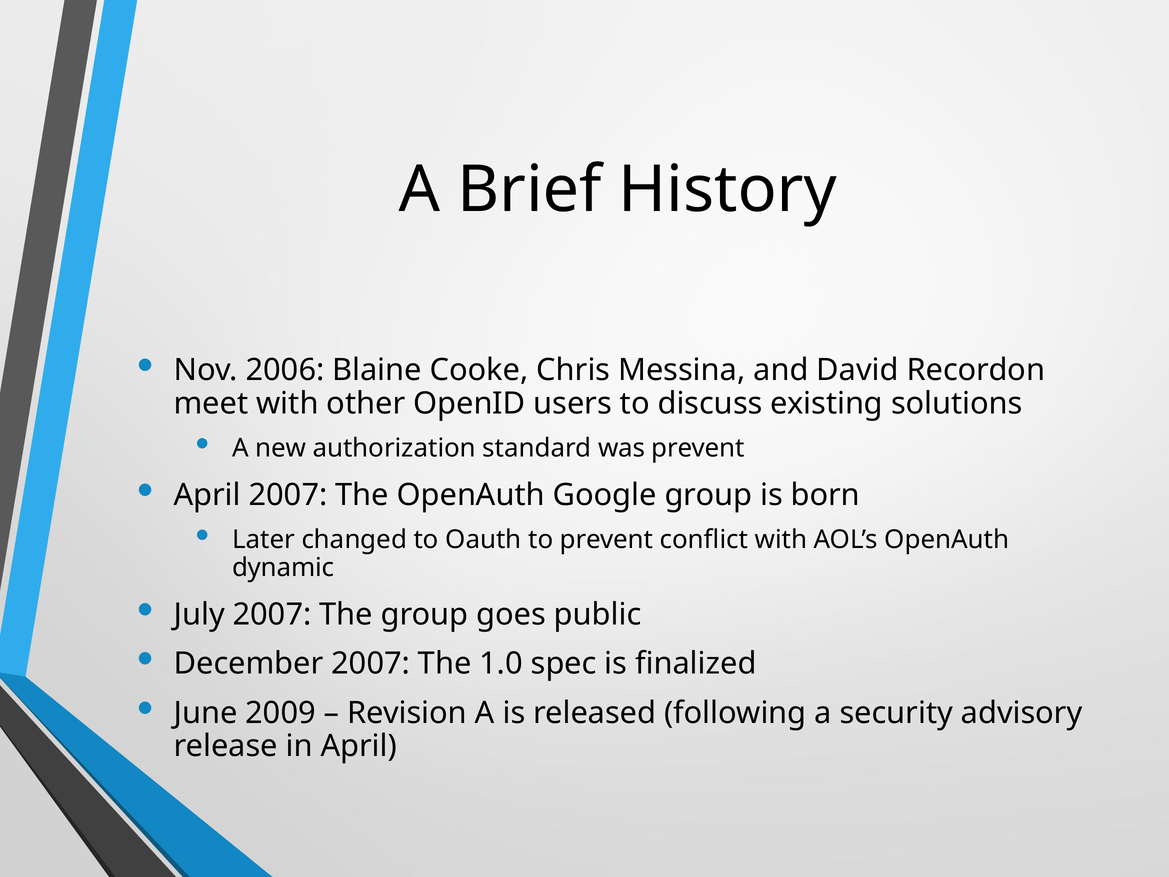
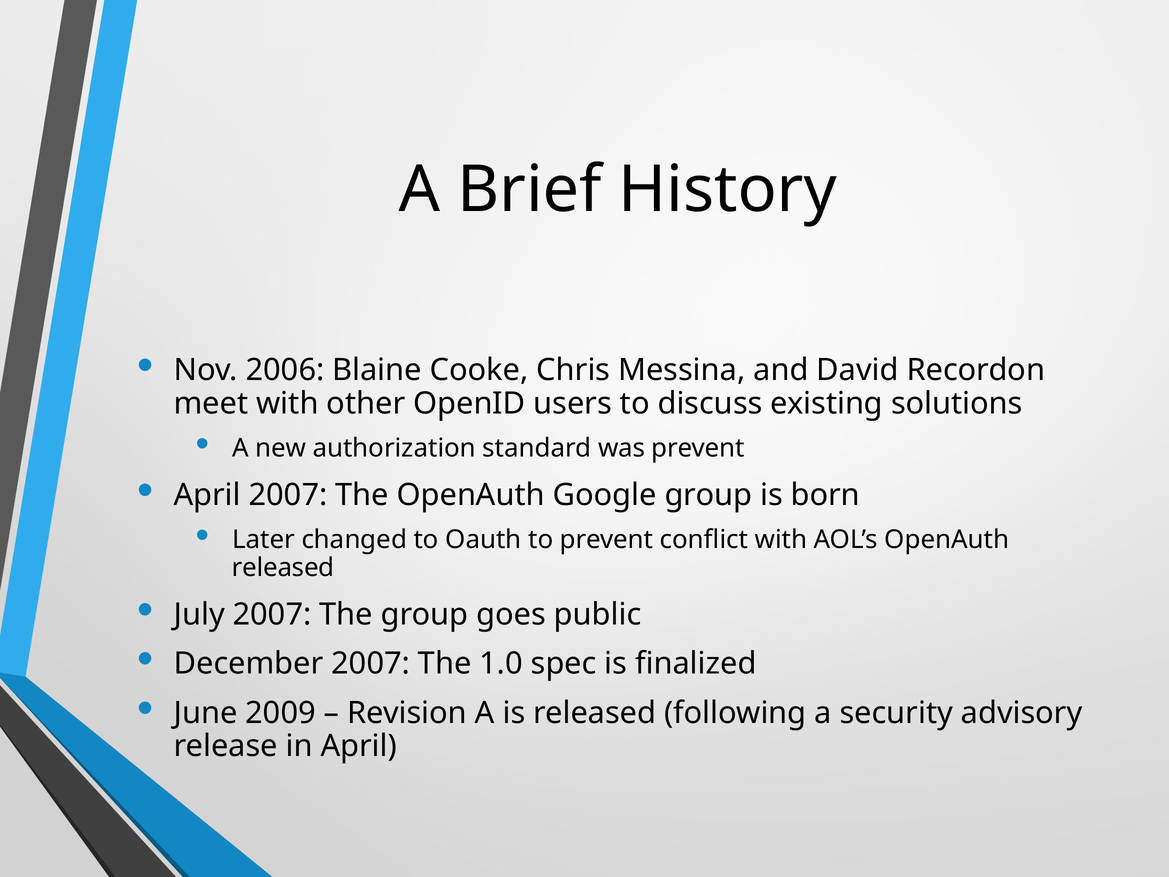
dynamic: dynamic -> released (283, 568)
